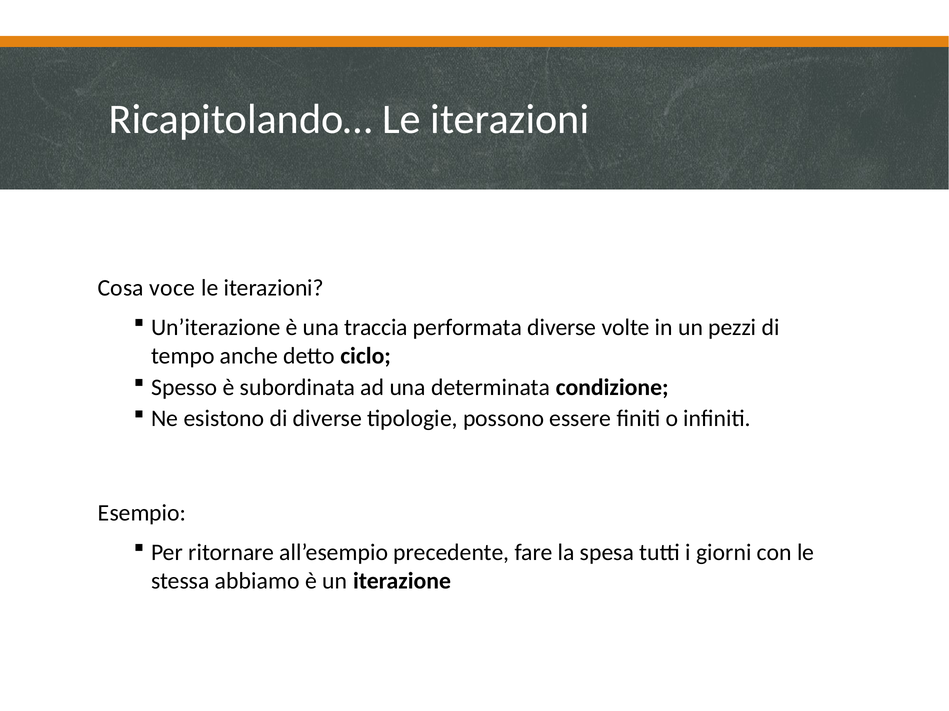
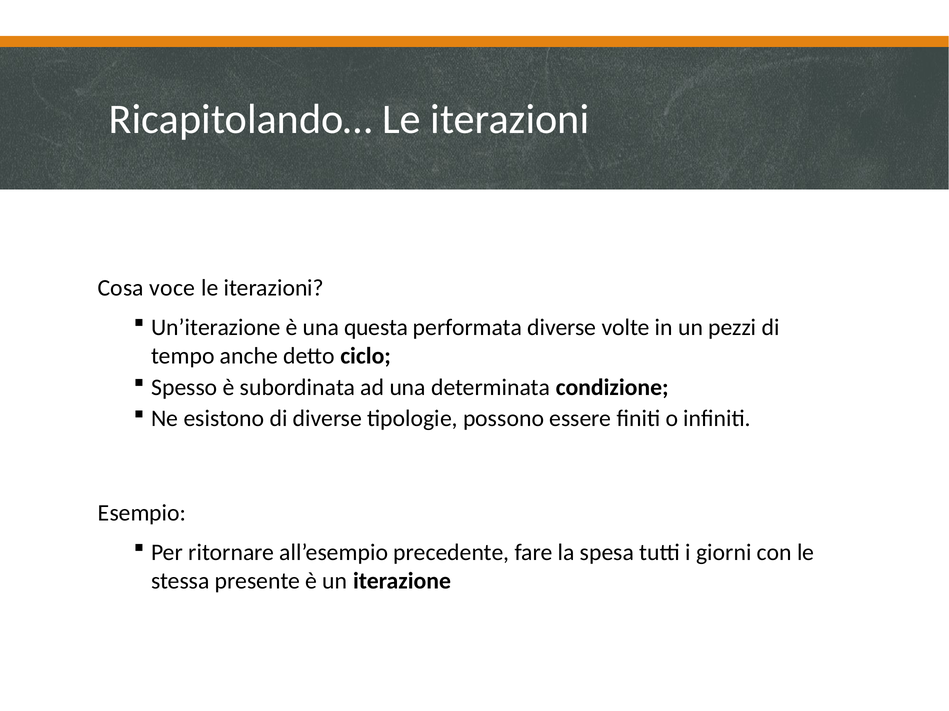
traccia: traccia -> questa (376, 328)
abbiamo: abbiamo -> presente (258, 581)
